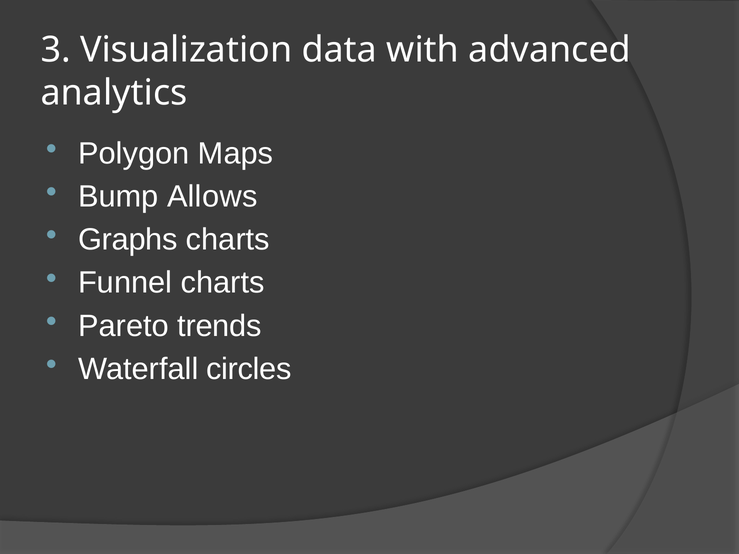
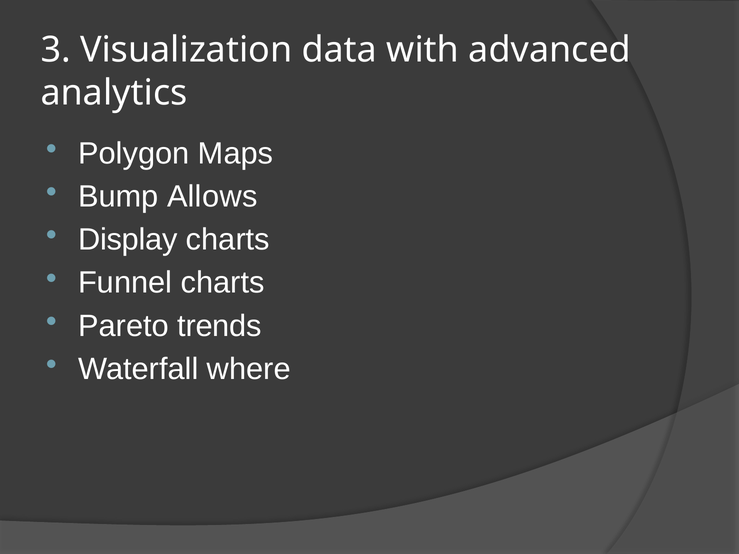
Graphs: Graphs -> Display (128, 240)
circles: circles -> where (249, 369)
